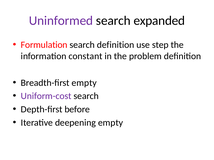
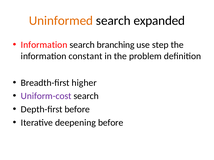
Uninformed colour: purple -> orange (61, 21)
Formulation: Formulation -> Information (44, 45)
search definition: definition -> branching (116, 45)
Breadth-first empty: empty -> higher (84, 83)
deepening empty: empty -> before (111, 123)
